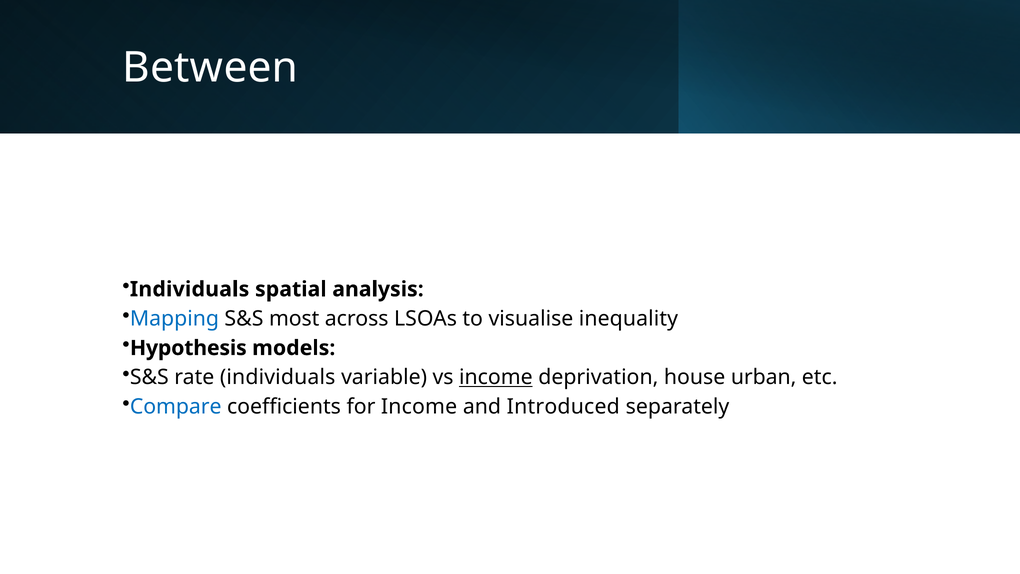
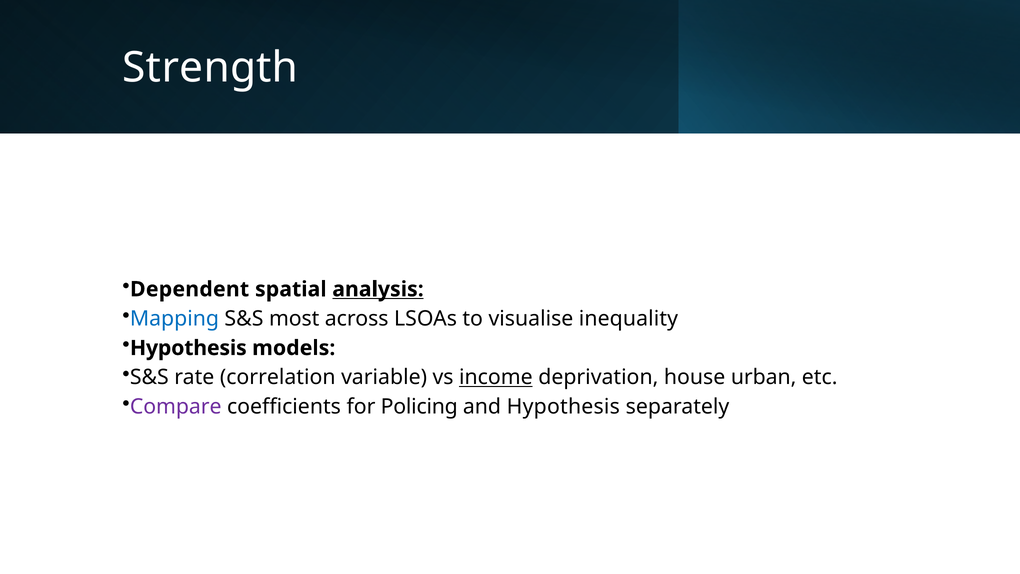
Between: Between -> Strength (210, 68)
Individuals: Individuals -> Dependent (190, 289)
analysis underline: none -> present (378, 289)
rate individuals: individuals -> correlation (278, 377)
Compare colour: blue -> purple (176, 407)
for Income: Income -> Policing (419, 407)
and Introduced: Introduced -> Hypothesis (563, 407)
